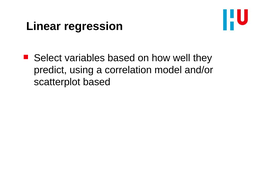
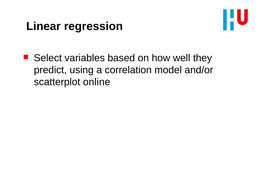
scatterplot based: based -> online (97, 82)
